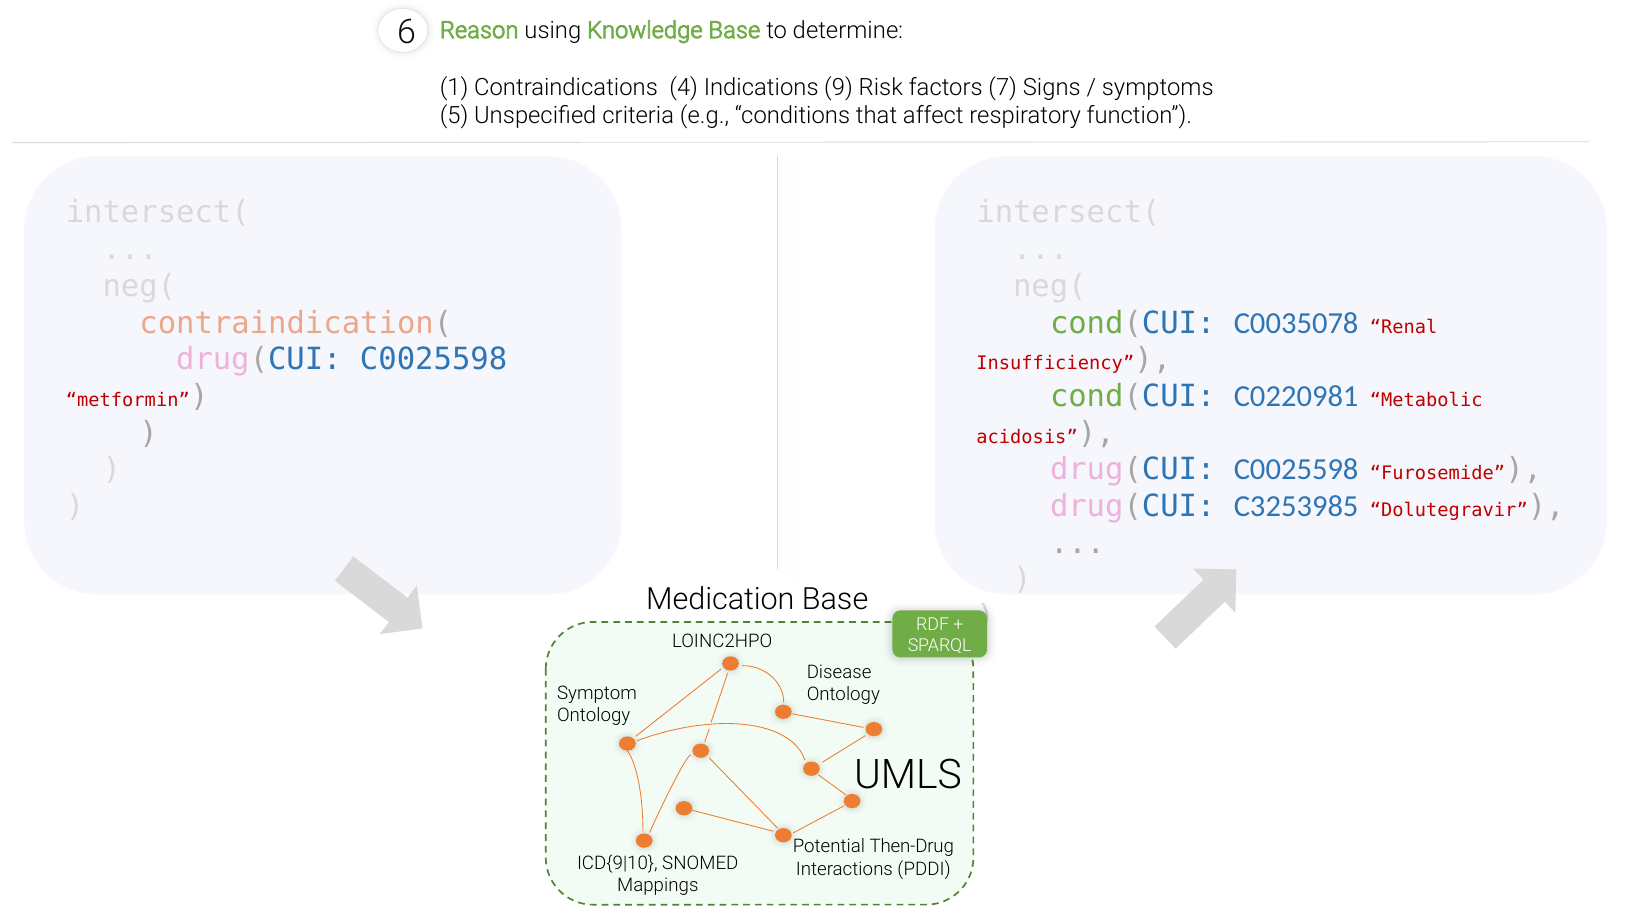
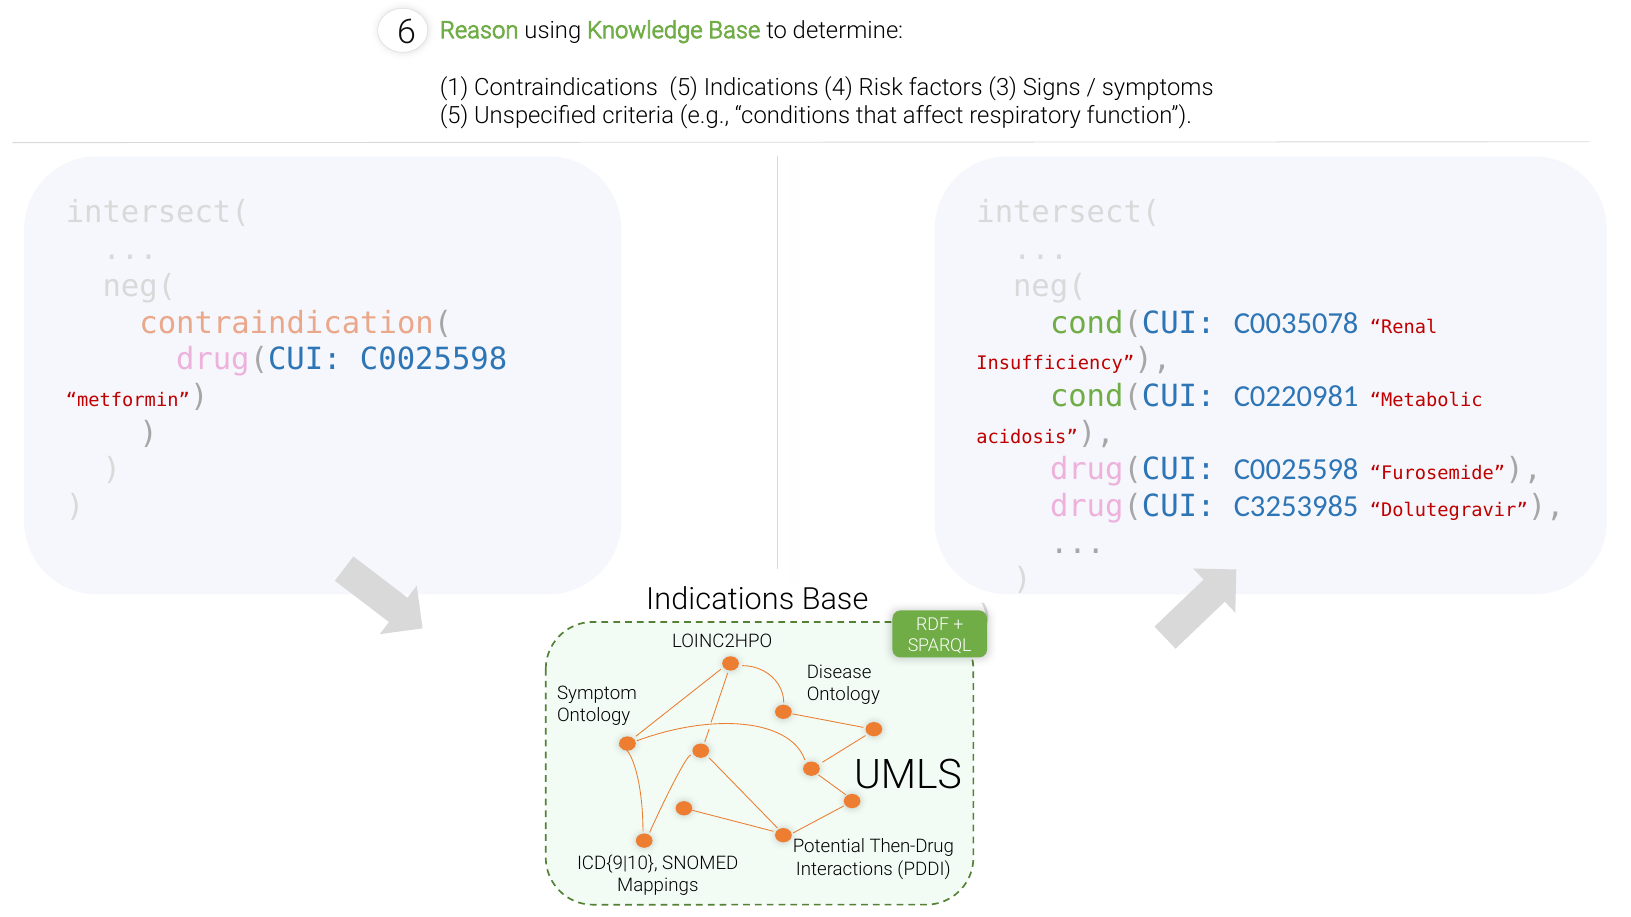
Contraindications 4: 4 -> 5 (684, 87)
9: 9 -> 4 (839, 87)
7: 7 -> 3 (1003, 87)
Medication: Medication -> Indications (720, 600)
